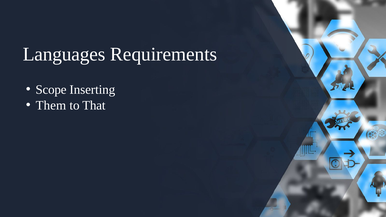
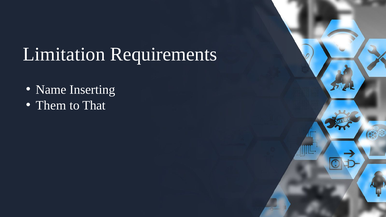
Languages: Languages -> Limitation (64, 54)
Scope: Scope -> Name (51, 90)
